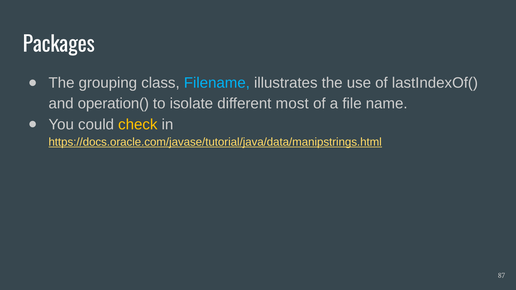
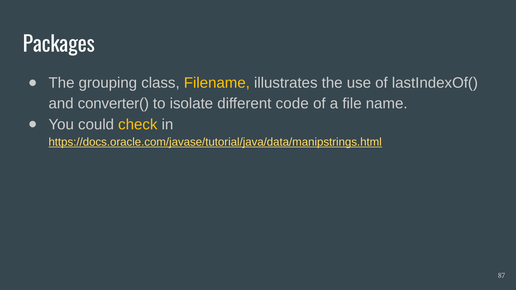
Filename colour: light blue -> yellow (217, 83)
operation(: operation( -> converter( (113, 104)
most: most -> code (292, 104)
